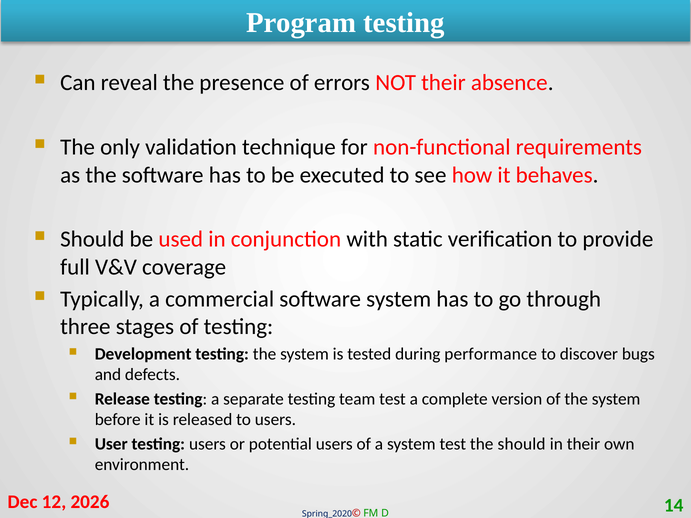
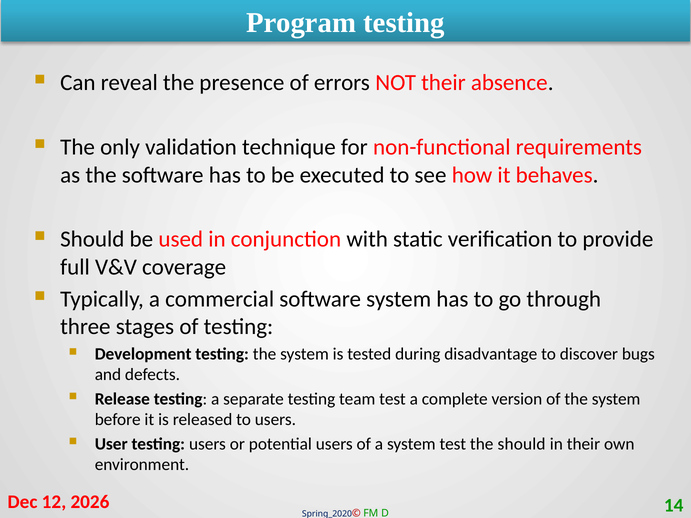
performance: performance -> disadvantage (491, 354)
